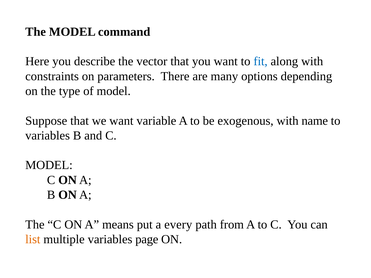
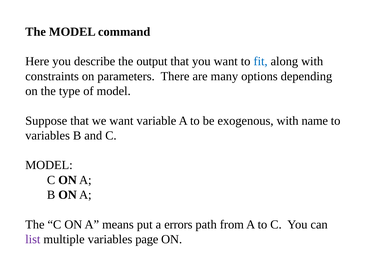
vector: vector -> output (152, 61)
every: every -> errors (178, 225)
list colour: orange -> purple (33, 240)
